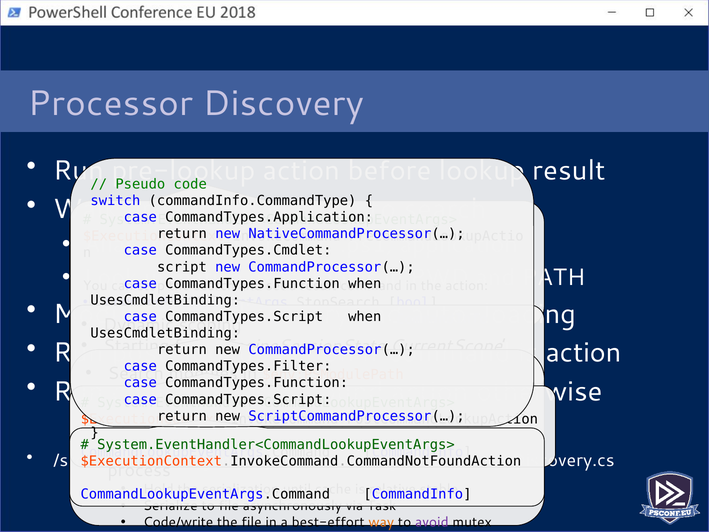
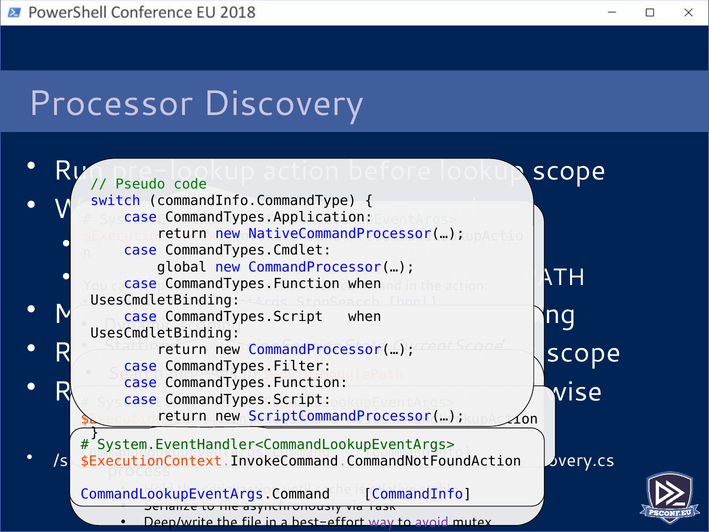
result: result -> scope (569, 171)
script: script -> global (182, 267)
action: action -> scope (584, 353)
Code/write: Code/write -> Deep/write (178, 522)
way colour: orange -> purple (381, 522)
